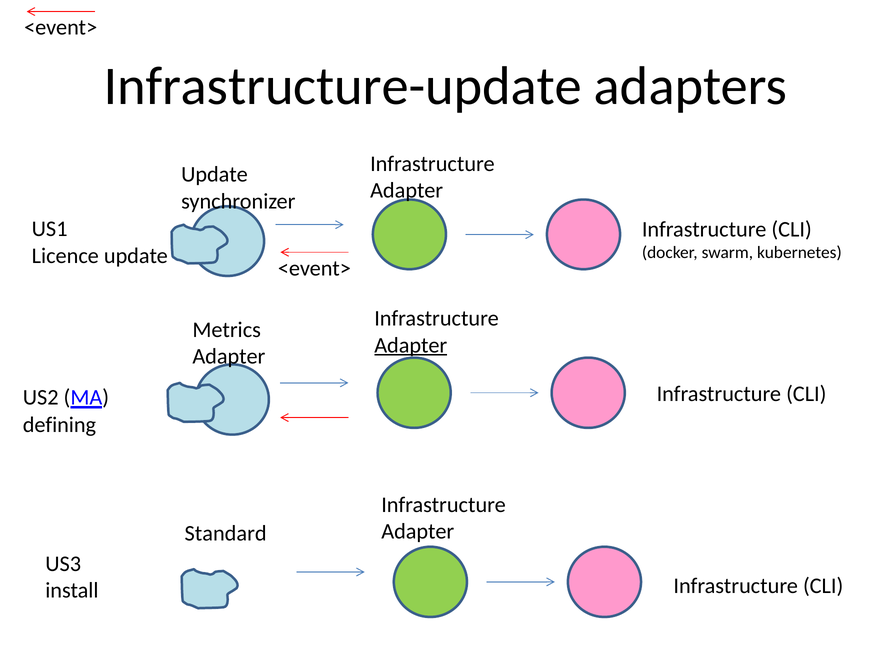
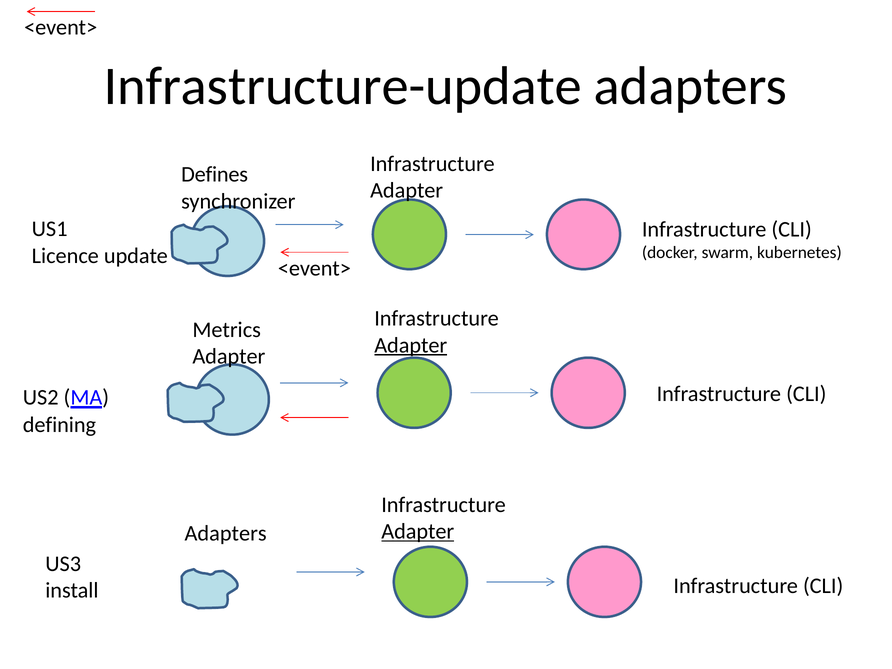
Update: Update -> Defines (215, 175)
Adapter underline: none -> present (418, 531)
Standard: Standard -> Adapters (226, 533)
